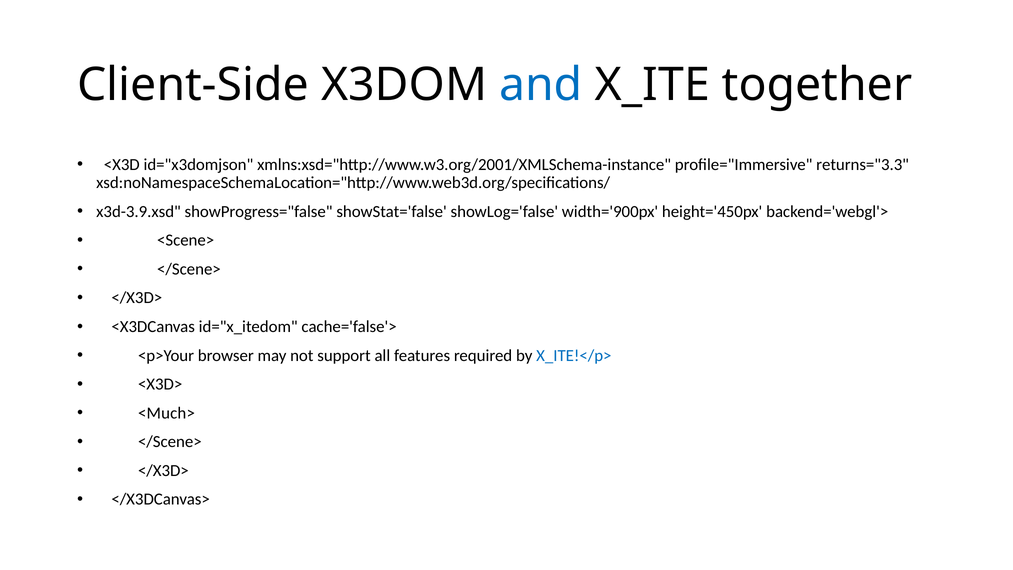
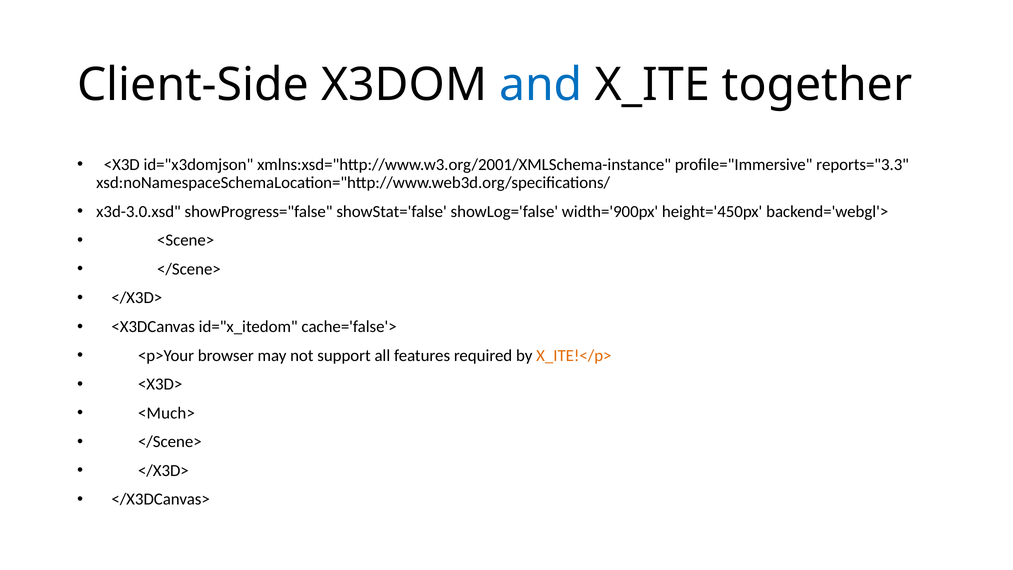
returns="3.3: returns="3.3 -> reports="3.3 (863, 164)
x3d-3.9.xsd: x3d-3.9.xsd -> x3d-3.0.xsd (139, 211)
X_ITE!</p> colour: blue -> orange (574, 355)
